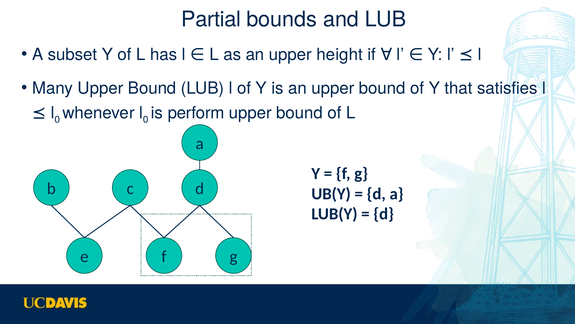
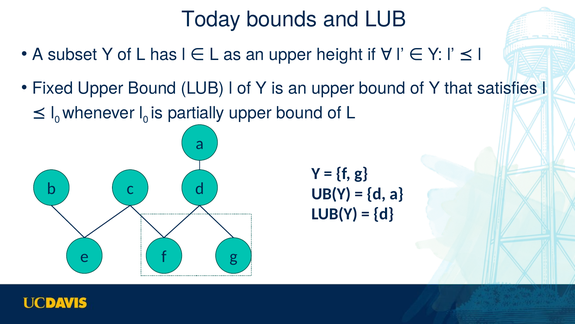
Partial: Partial -> Today (211, 19)
Many: Many -> Fixed (53, 88)
perform: perform -> partially (196, 113)
